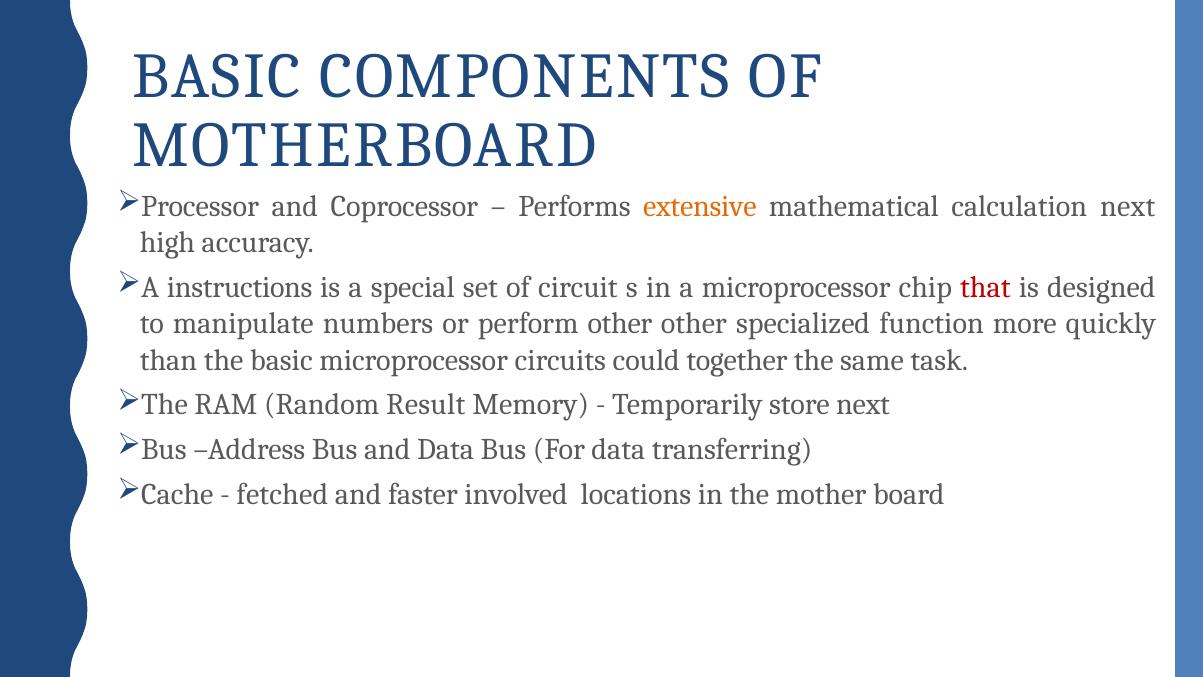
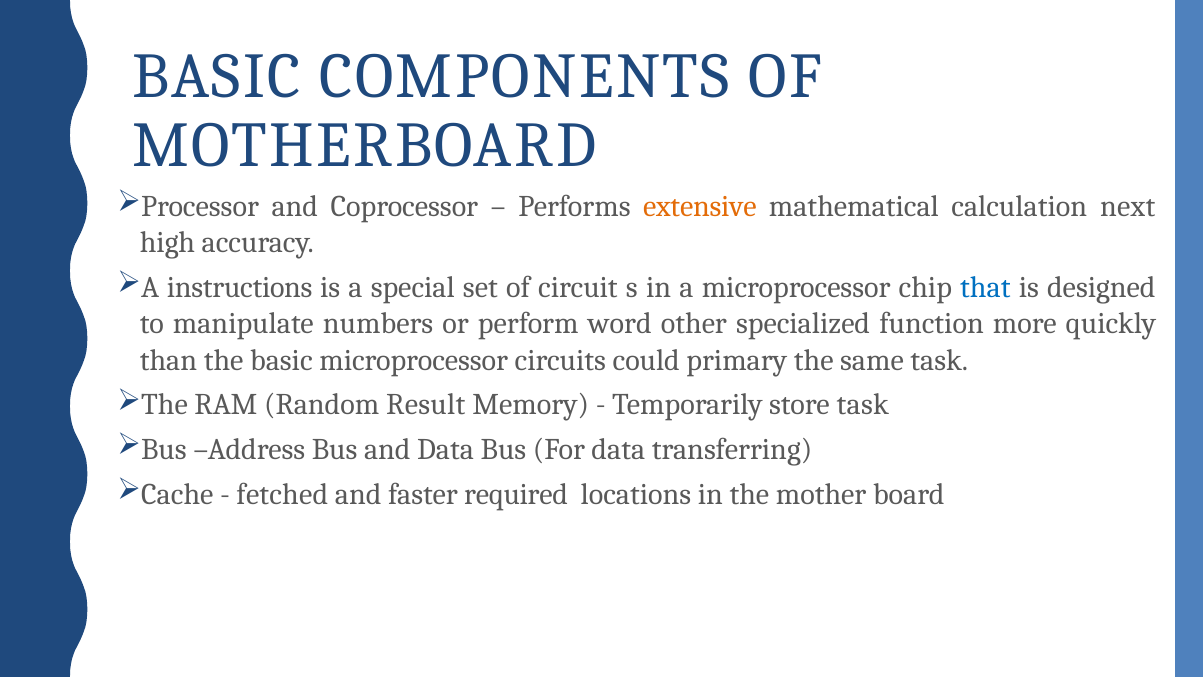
that colour: red -> blue (985, 288)
perform other: other -> word (620, 324)
together: together -> primary (737, 360)
store next: next -> task (863, 405)
involved: involved -> required (516, 495)
